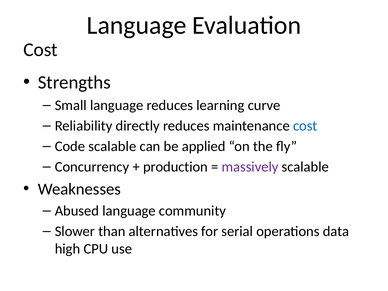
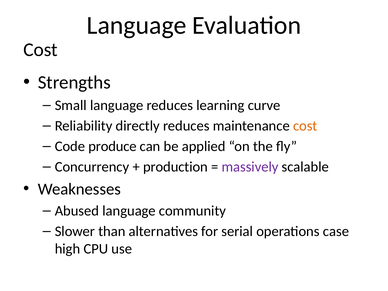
cost colour: blue -> orange (305, 126)
Code scalable: scalable -> produce (112, 146)
data: data -> case (336, 231)
